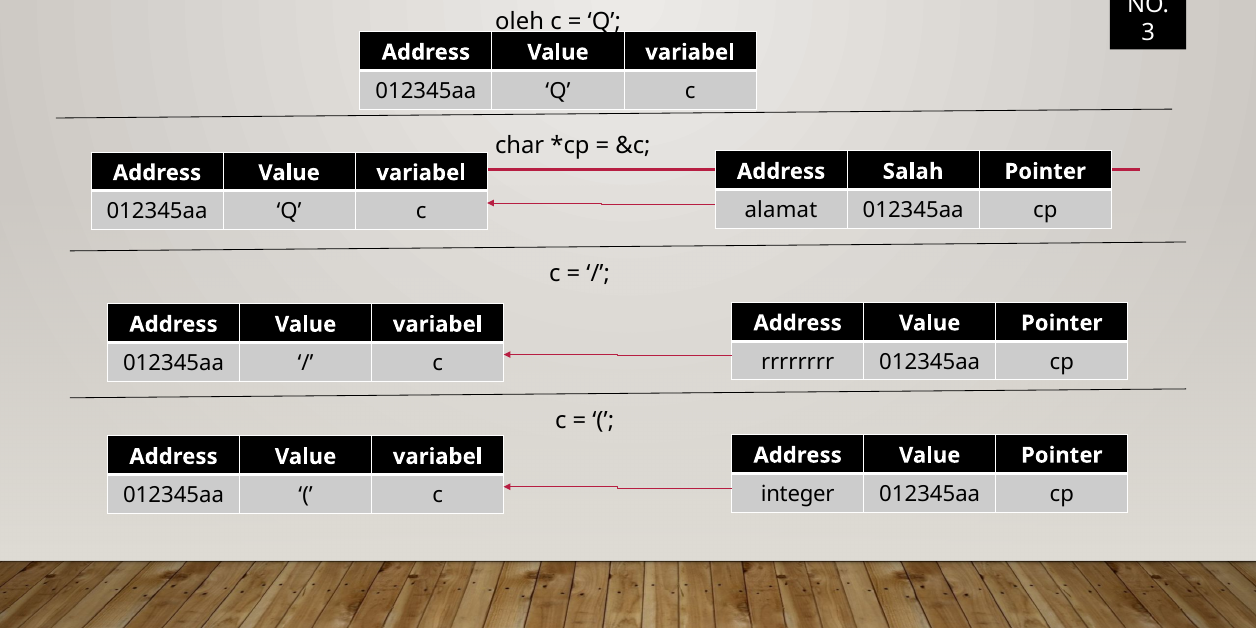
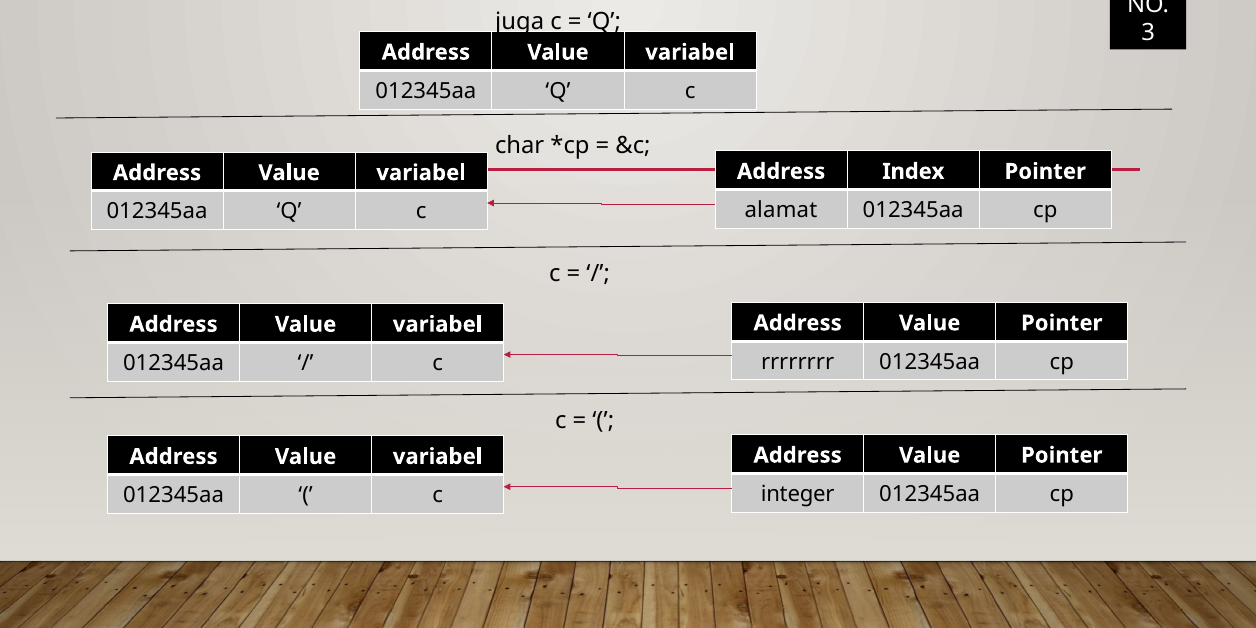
oleh: oleh -> juga (520, 21)
Salah: Salah -> Index (913, 171)
